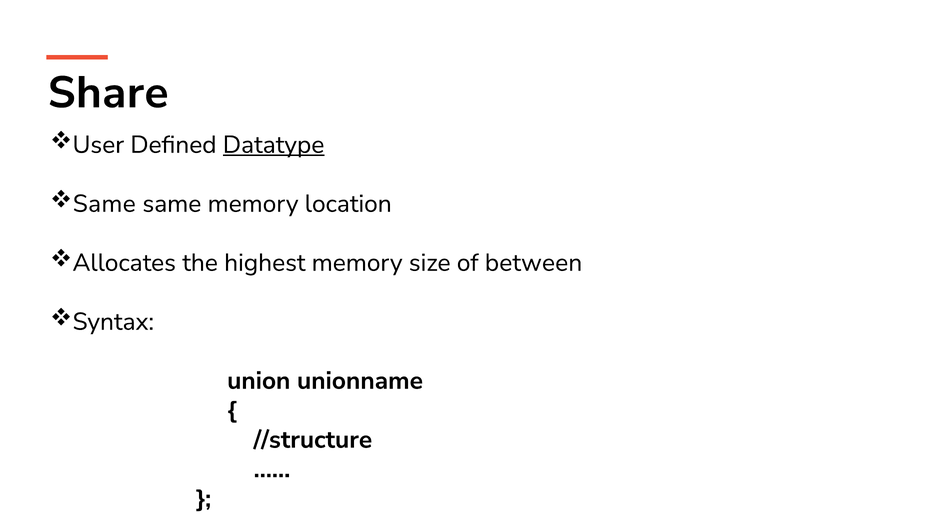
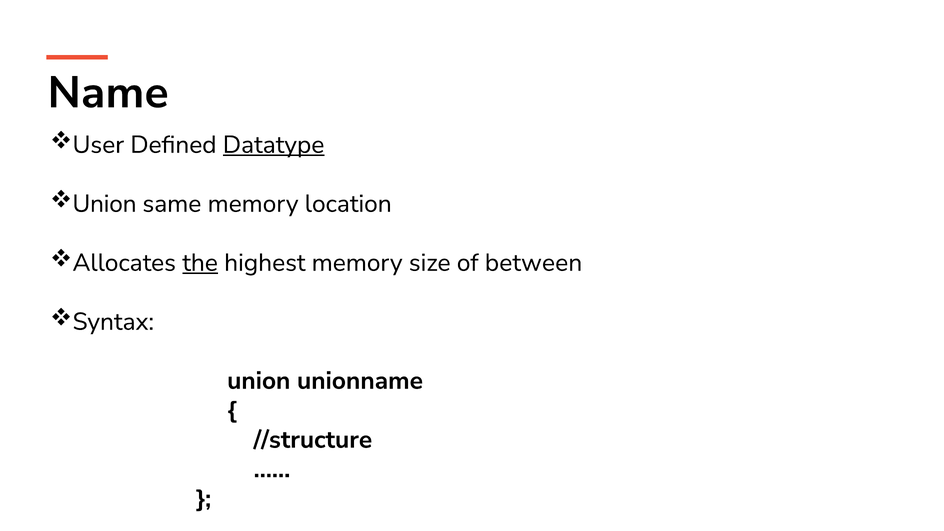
Share: Share -> Name (108, 93)
Same: Same -> Union (104, 204)
the underline: none -> present (200, 263)
